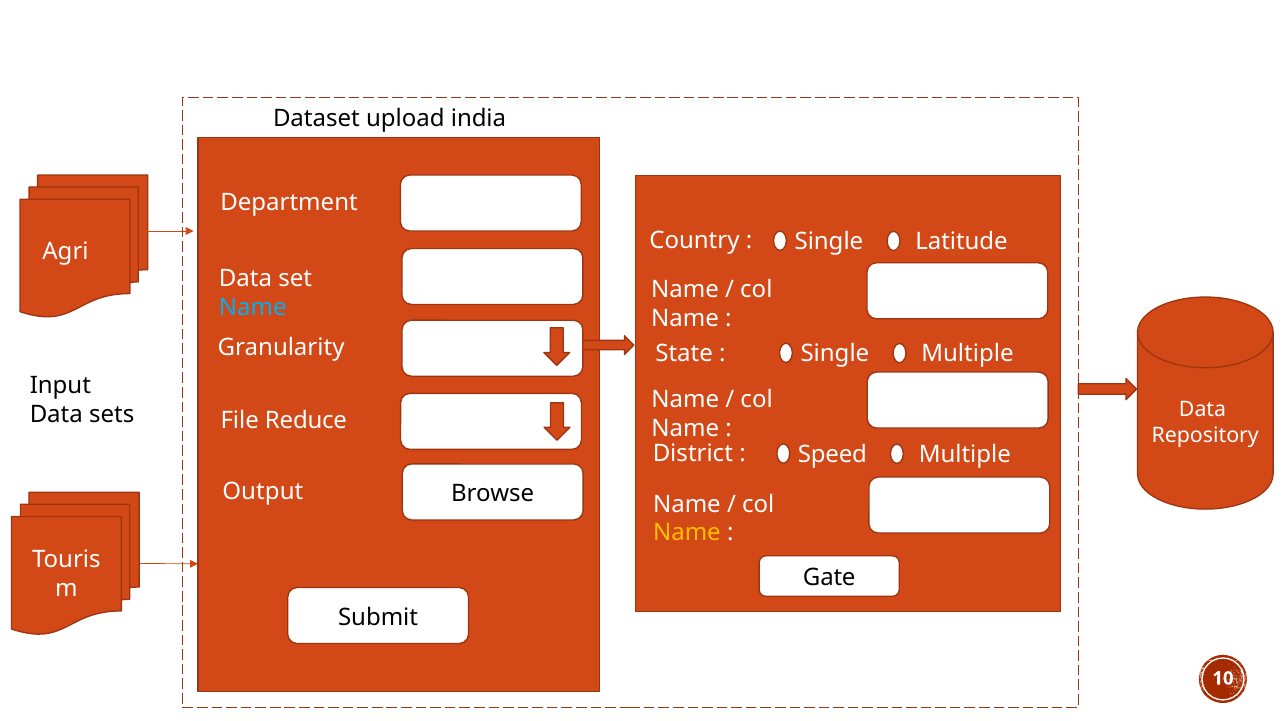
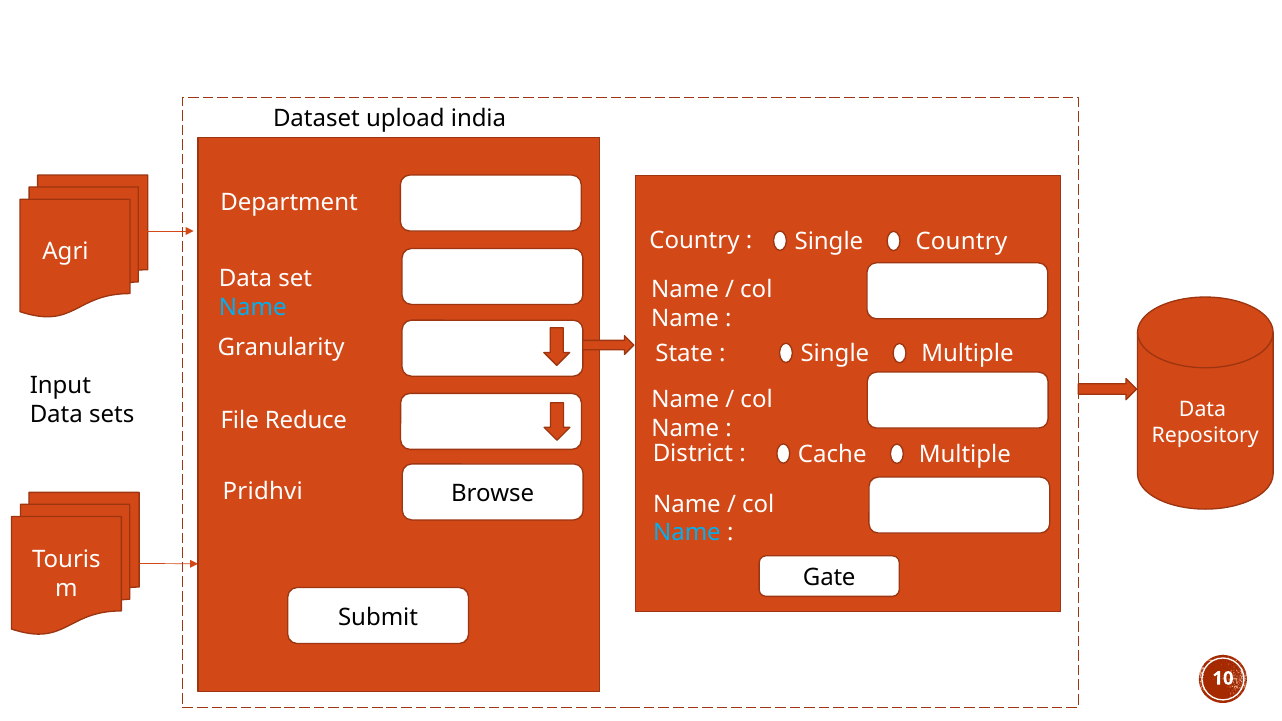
Single Latitude: Latitude -> Country (961, 242)
Speed: Speed -> Cache (832, 454)
Output: Output -> Pridhvi (263, 491)
Name colour: yellow -> light blue (687, 533)
